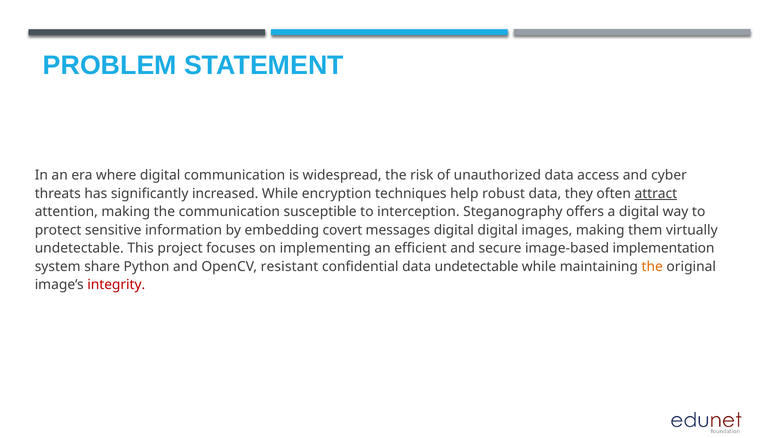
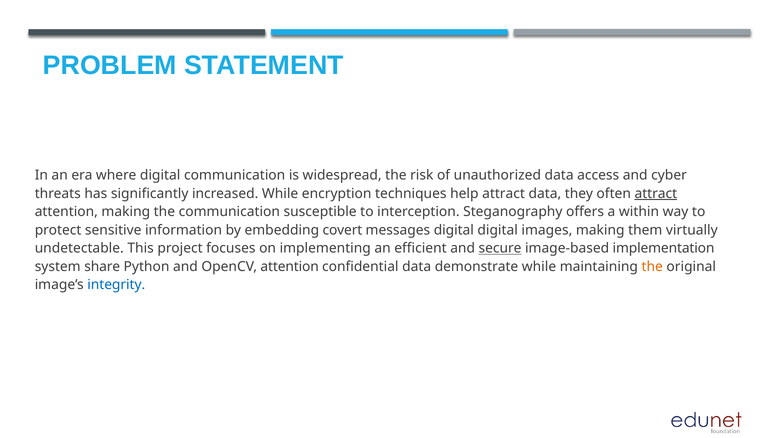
help robust: robust -> attract (504, 194)
a digital: digital -> within (639, 212)
secure underline: none -> present (500, 248)
OpenCV resistant: resistant -> attention (290, 267)
data undetectable: undetectable -> demonstrate (477, 267)
integrity colour: red -> blue (116, 285)
